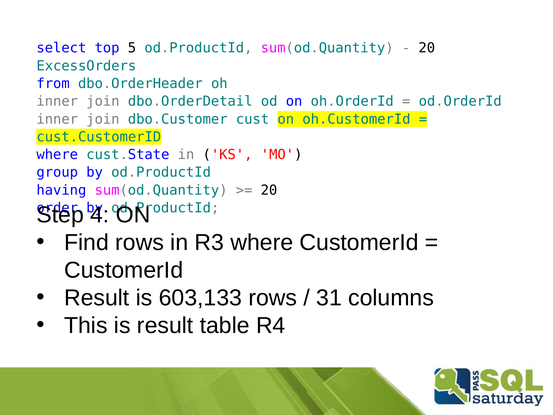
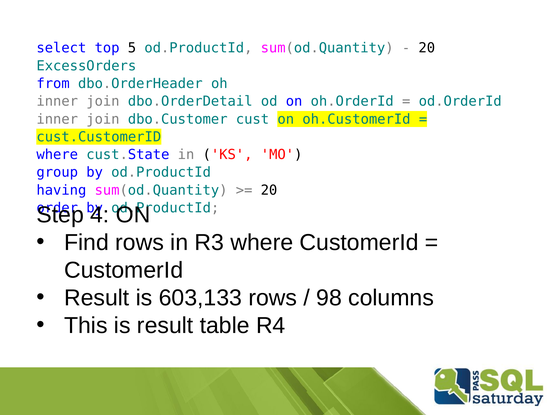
31: 31 -> 98 (329, 298)
